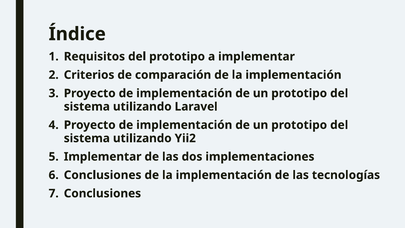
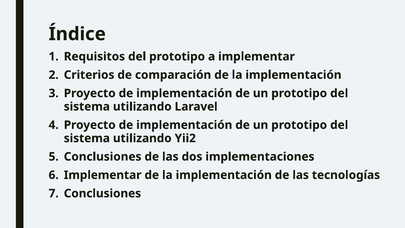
Implementar: Implementar -> Conclusiones (103, 157)
Conclusiones: Conclusiones -> Implementar (103, 175)
